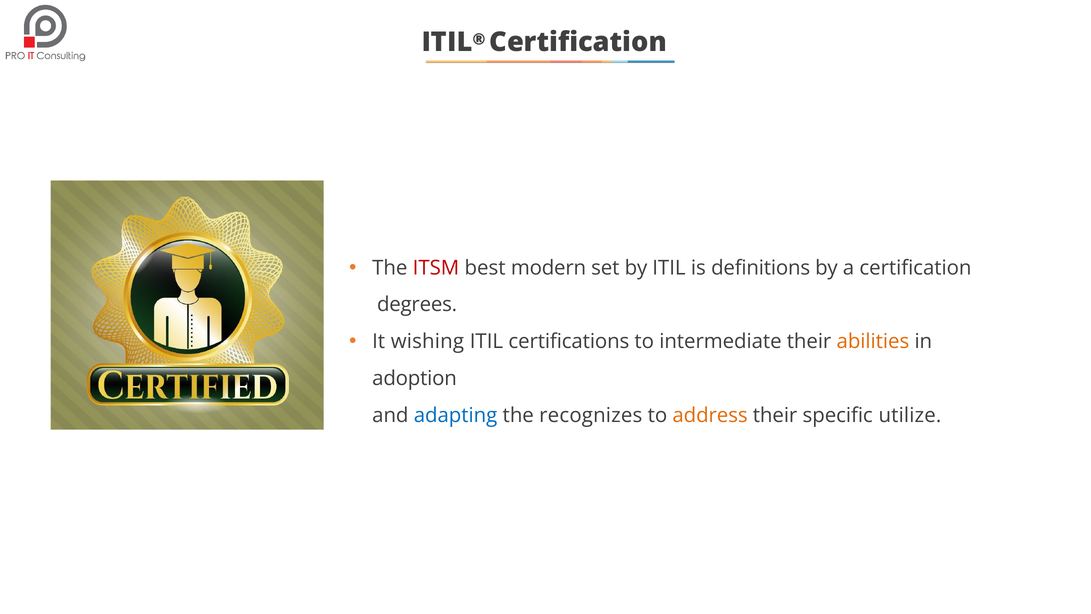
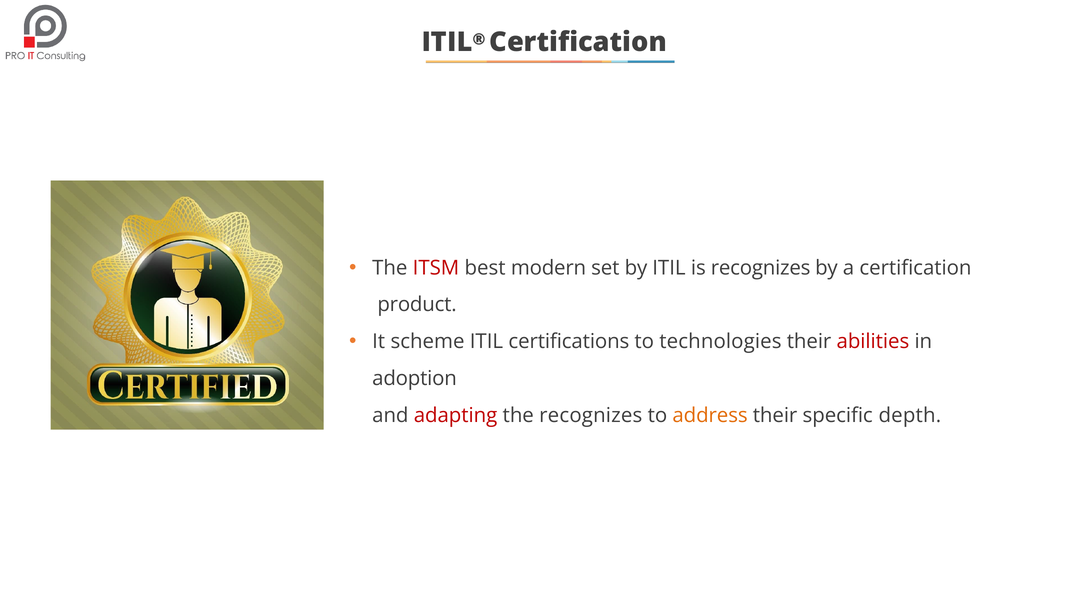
is definitions: definitions -> recognizes (761, 268)
degrees: degrees -> product (417, 305)
wishing: wishing -> scheme (428, 341)
intermediate: intermediate -> technologies (720, 341)
abilities colour: orange -> red (873, 341)
adapting colour: blue -> red (456, 415)
utilize: utilize -> depth (910, 415)
